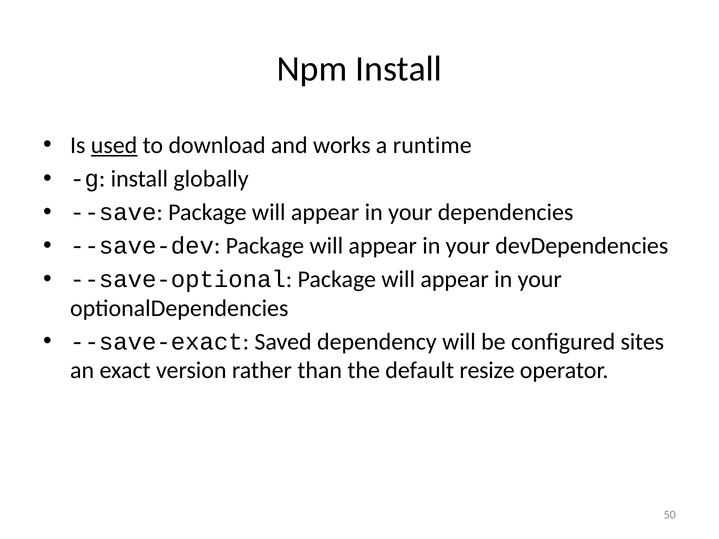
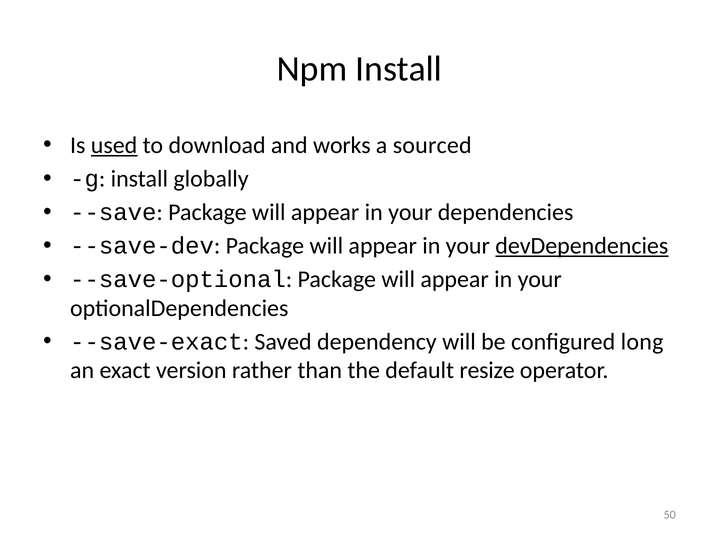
runtime: runtime -> sourced (432, 145)
devDependencies underline: none -> present (582, 246)
sites: sites -> long (642, 342)
